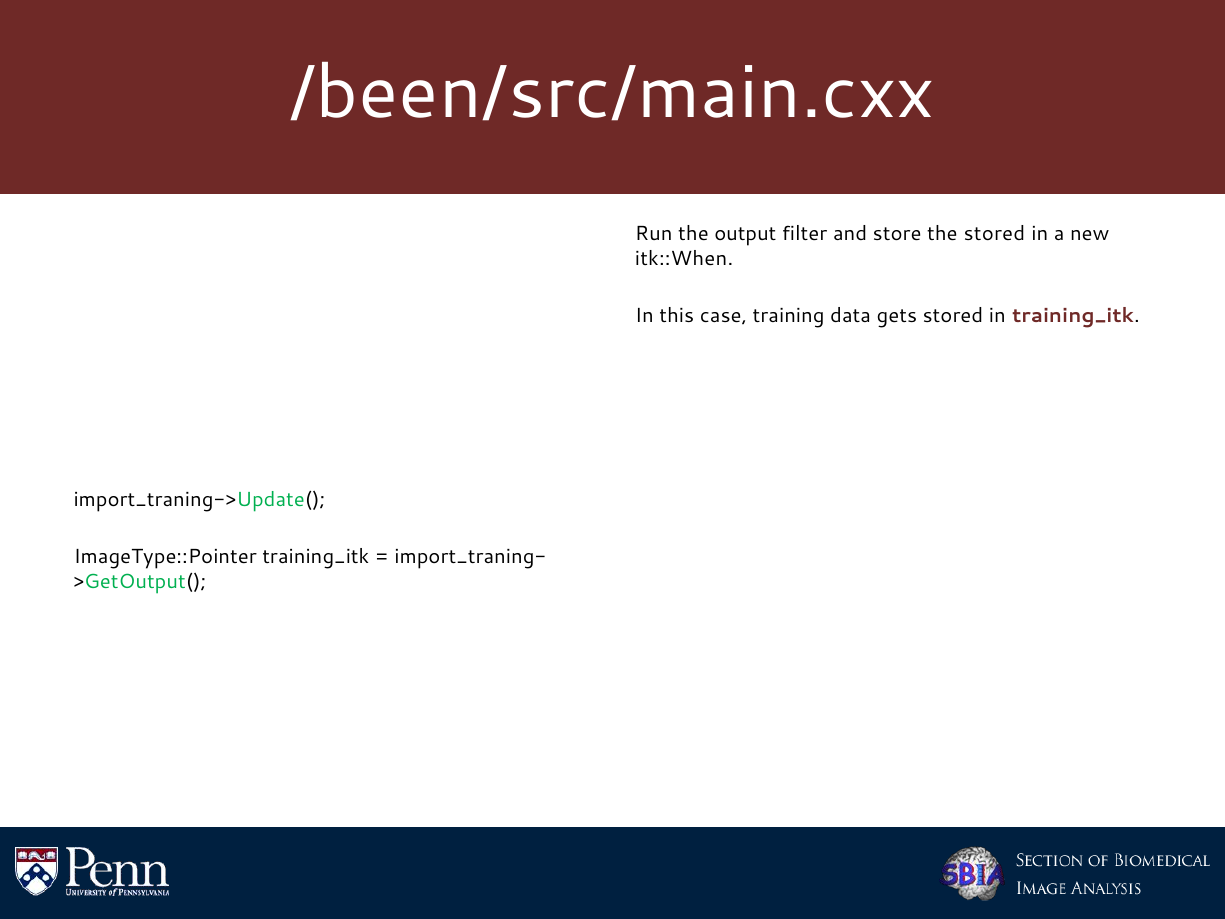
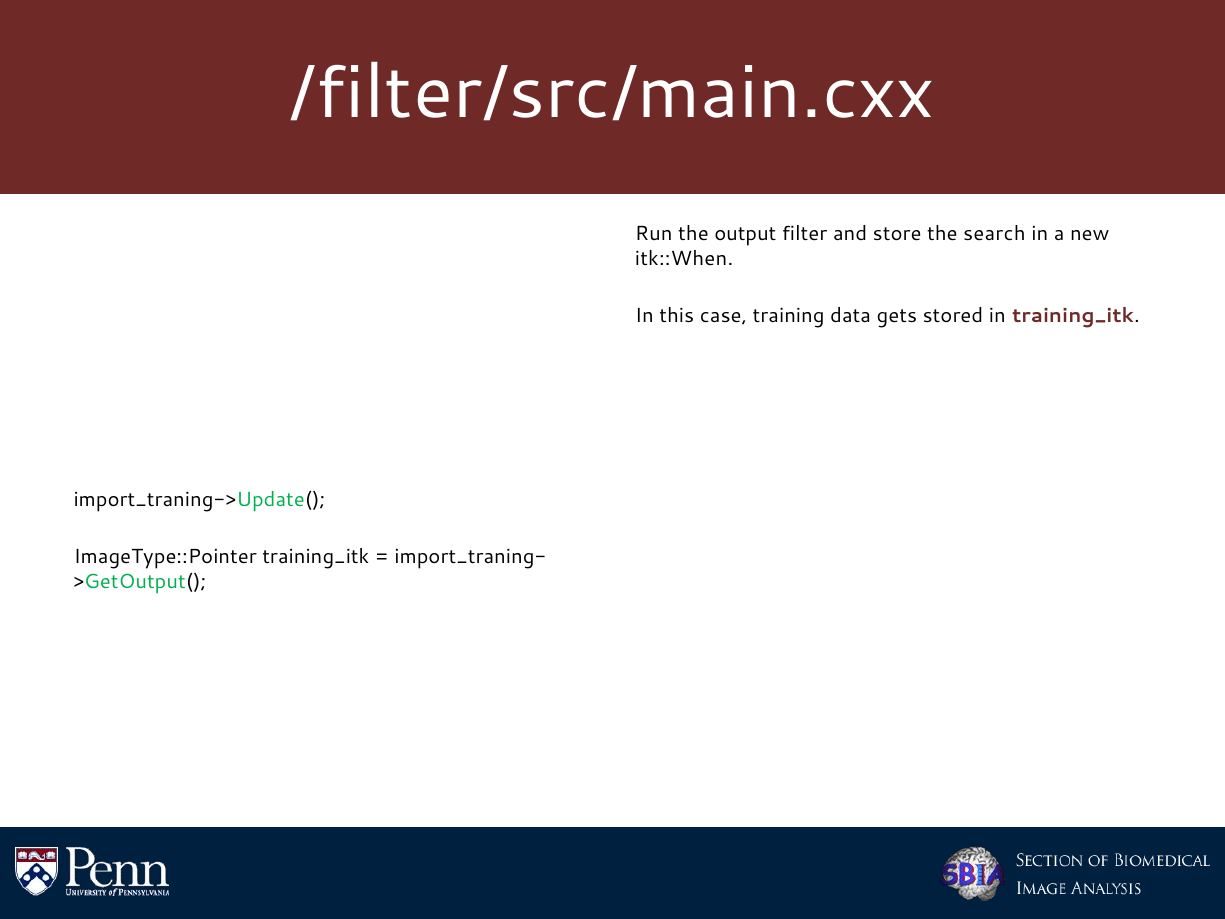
/been/src/main.cxx: /been/src/main.cxx -> /filter/src/main.cxx (612, 93)
the stored: stored -> search (994, 234)
